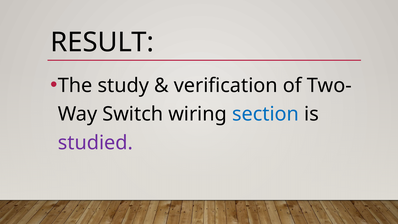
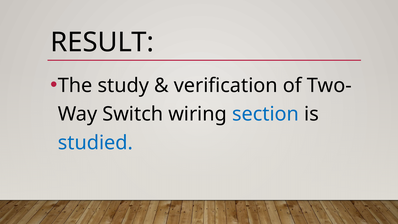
studied colour: purple -> blue (95, 143)
